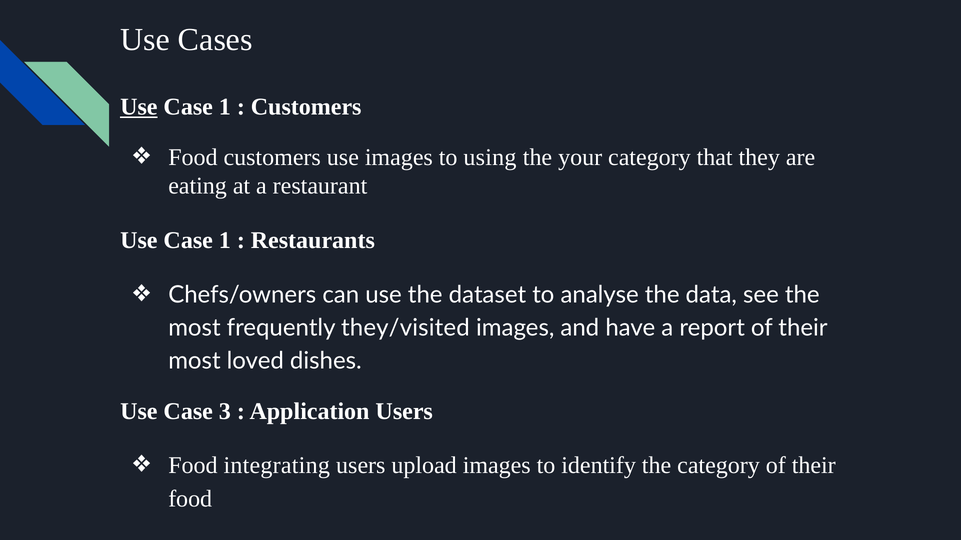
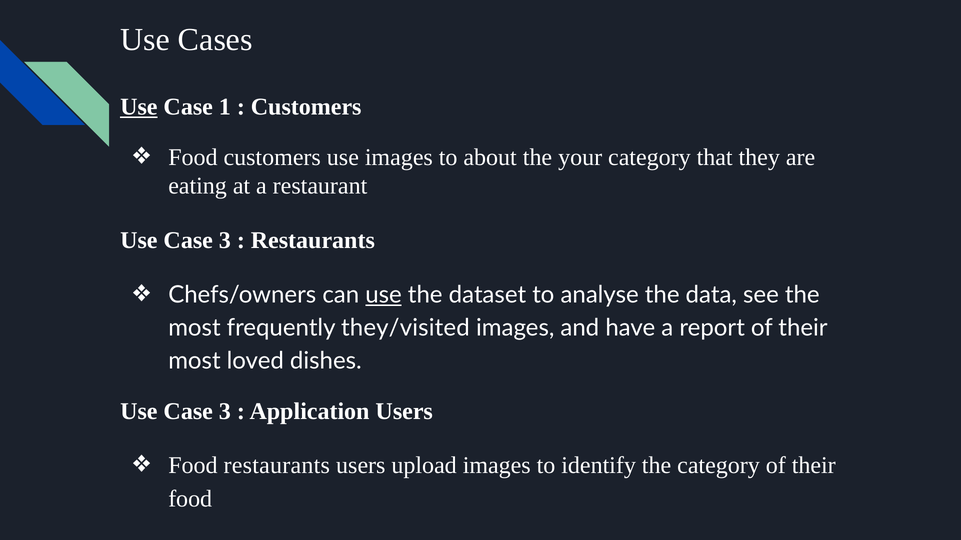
using: using -> about (490, 157)
1: 1 -> 3 (225, 241)
use underline: none -> present (384, 295)
Food integrating: integrating -> restaurants (277, 466)
